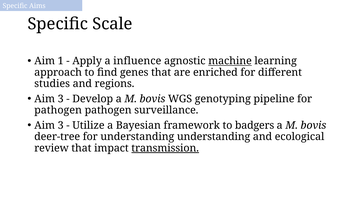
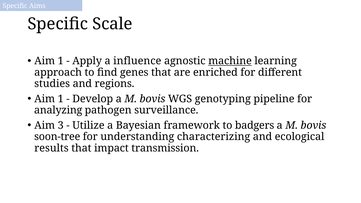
3: 3 -> 1 (61, 99)
pathogen: pathogen -> analyzing (58, 110)
deer-tree: deer-tree -> soon-tree (57, 137)
understanding understanding: understanding -> characterizing (214, 137)
review: review -> results (51, 148)
transmission underline: present -> none (165, 148)
